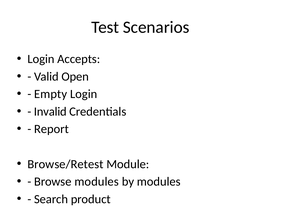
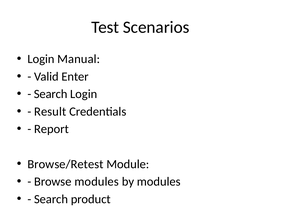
Accepts: Accepts -> Manual (79, 59)
Open: Open -> Enter (75, 76)
Empty: Empty -> Search (51, 94)
Invalid: Invalid -> Result (50, 111)
